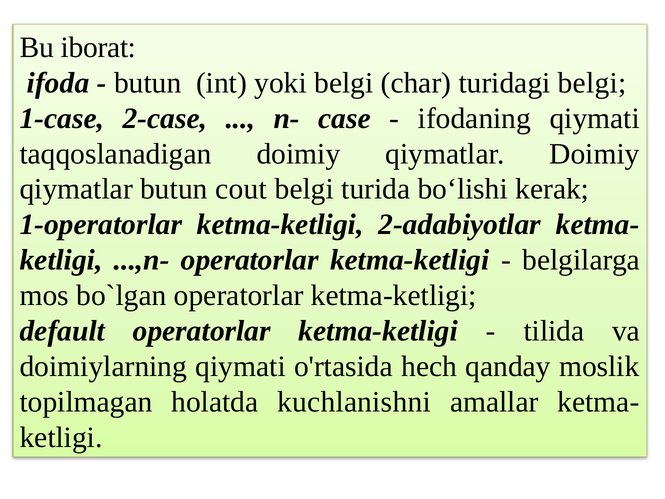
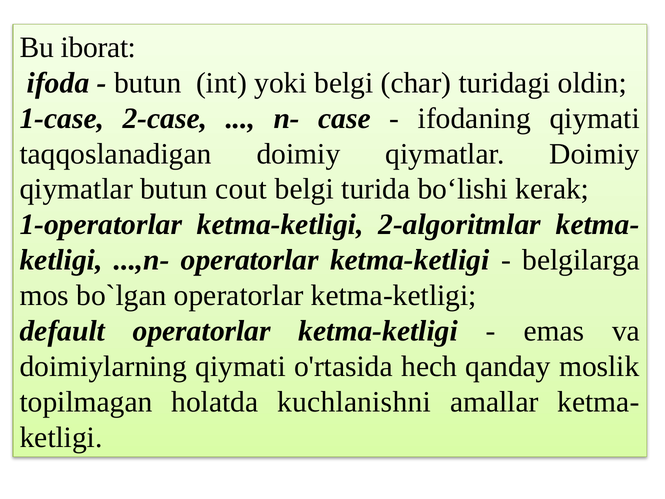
turidagi belgi: belgi -> oldin (592, 83)
2-adabiyotlar: 2-adabiyotlar -> 2-algoritmlar (460, 225)
tilida: tilida -> emas (554, 331)
